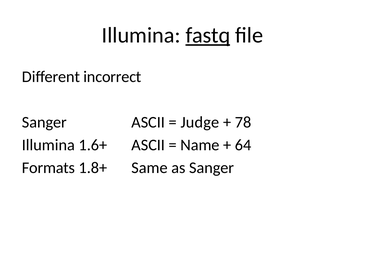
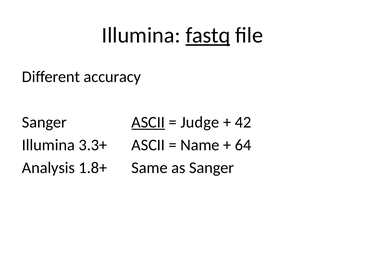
incorrect: incorrect -> accuracy (112, 77)
ASCII underline: none -> present (148, 122)
78: 78 -> 42 (243, 122)
1.6+: 1.6+ -> 3.3+ (93, 145)
Formats: Formats -> Analysis (48, 168)
